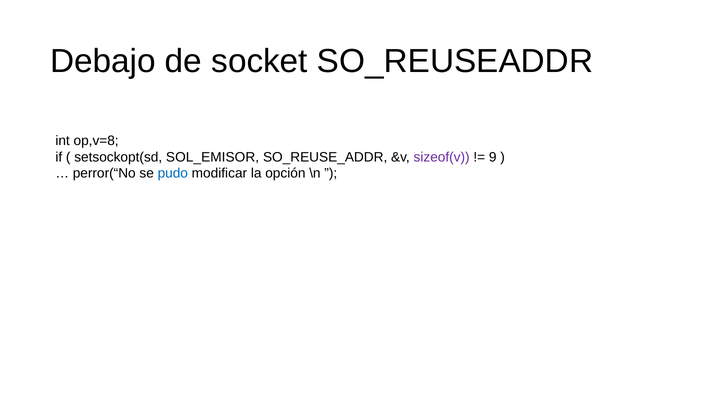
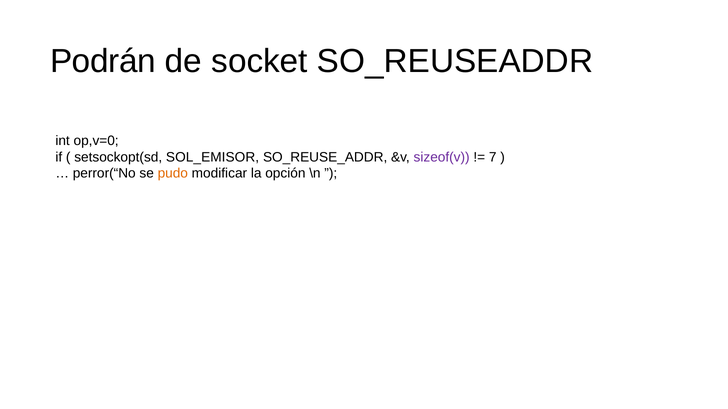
Debajo: Debajo -> Podrán (103, 61)
op,v=8: op,v=8 -> op,v=0 (96, 141)
9: 9 -> 7 (493, 157)
pudo colour: blue -> orange (173, 174)
